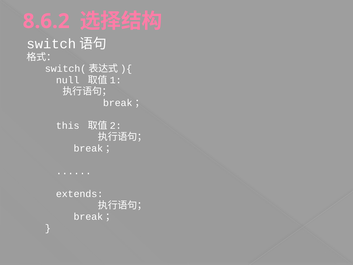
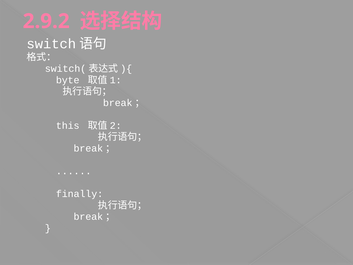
8.6.2: 8.6.2 -> 2.9.2 (46, 21)
null: null -> byte (68, 80)
extends: extends -> finally (80, 194)
